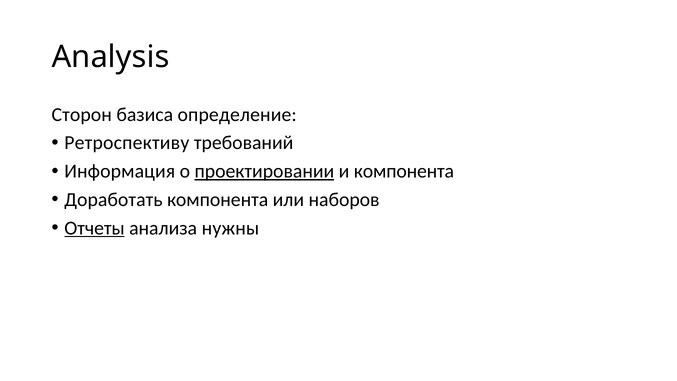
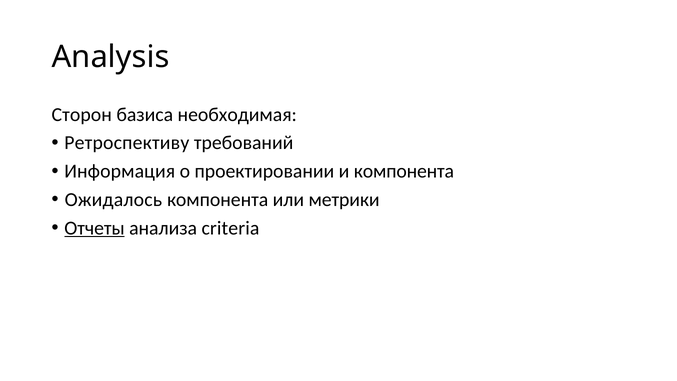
определение: определение -> необходимая (237, 114)
проектировании underline: present -> none (264, 171)
Доработать: Доработать -> Ожидалось (113, 200)
наборов: наборов -> метрики (344, 200)
нужны: нужны -> criteria (230, 228)
